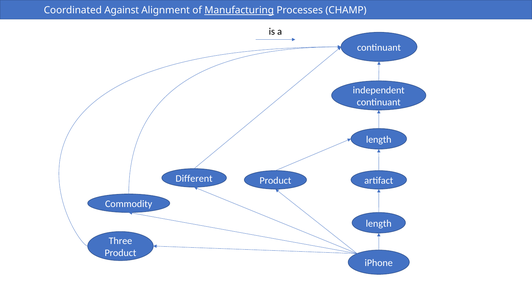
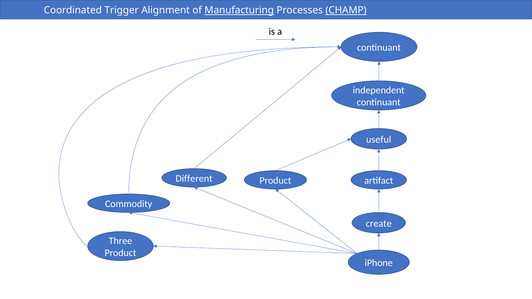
Against: Against -> Trigger (122, 10)
CHAMP underline: none -> present (346, 10)
length: length -> useful (379, 140)
length: length -> create (379, 224)
